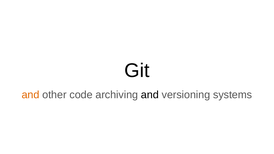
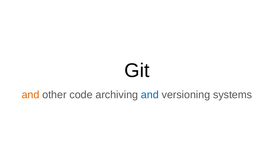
and colour: black -> blue (150, 95)
